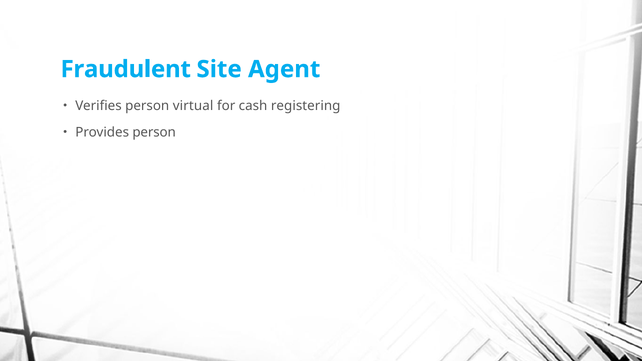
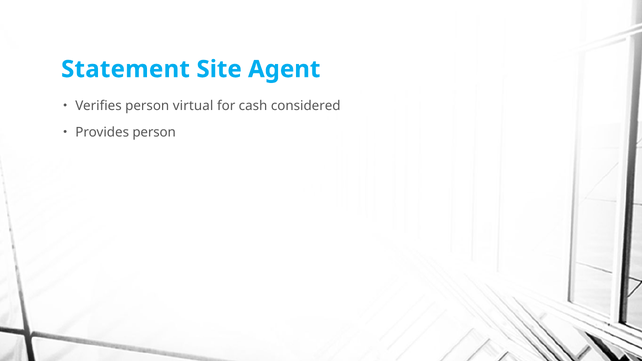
Fraudulent: Fraudulent -> Statement (125, 69)
registering: registering -> considered (306, 106)
